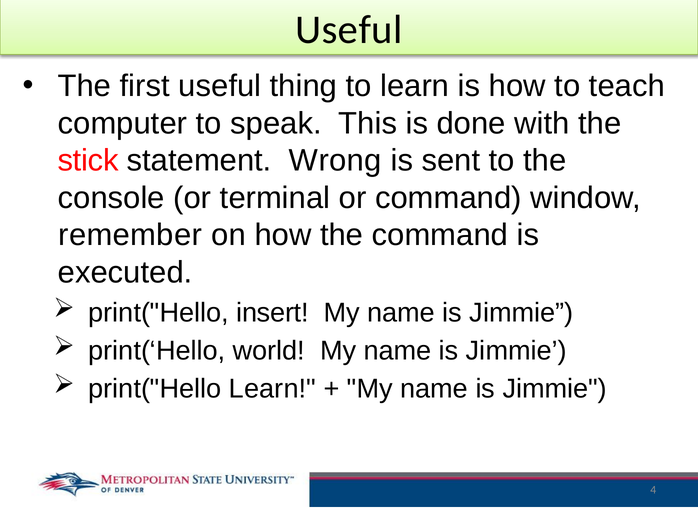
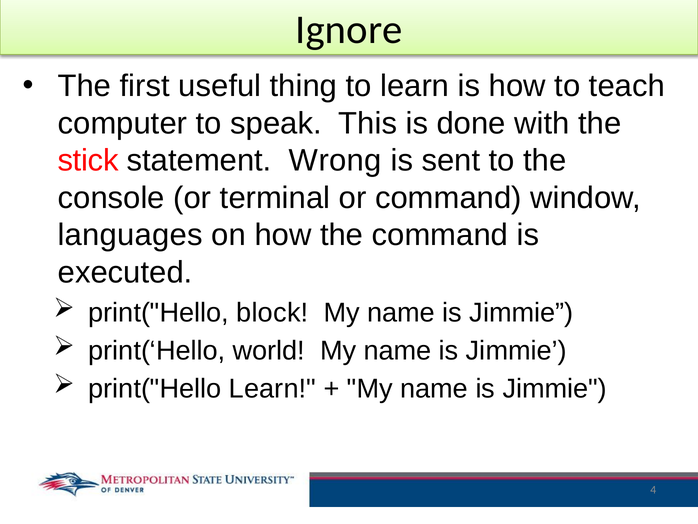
Useful: Useful -> Ignore (349, 30)
remember: remember -> languages (130, 235)
insert: insert -> block (272, 312)
